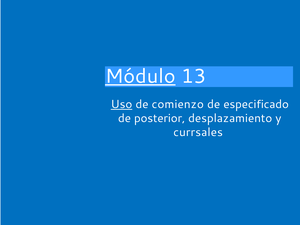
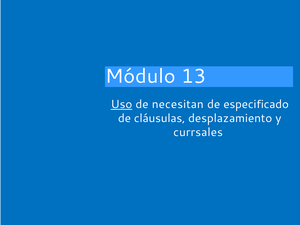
Módulo underline: present -> none (140, 76)
comienzo: comienzo -> necesitan (178, 104)
posterior: posterior -> cláusulas (160, 118)
